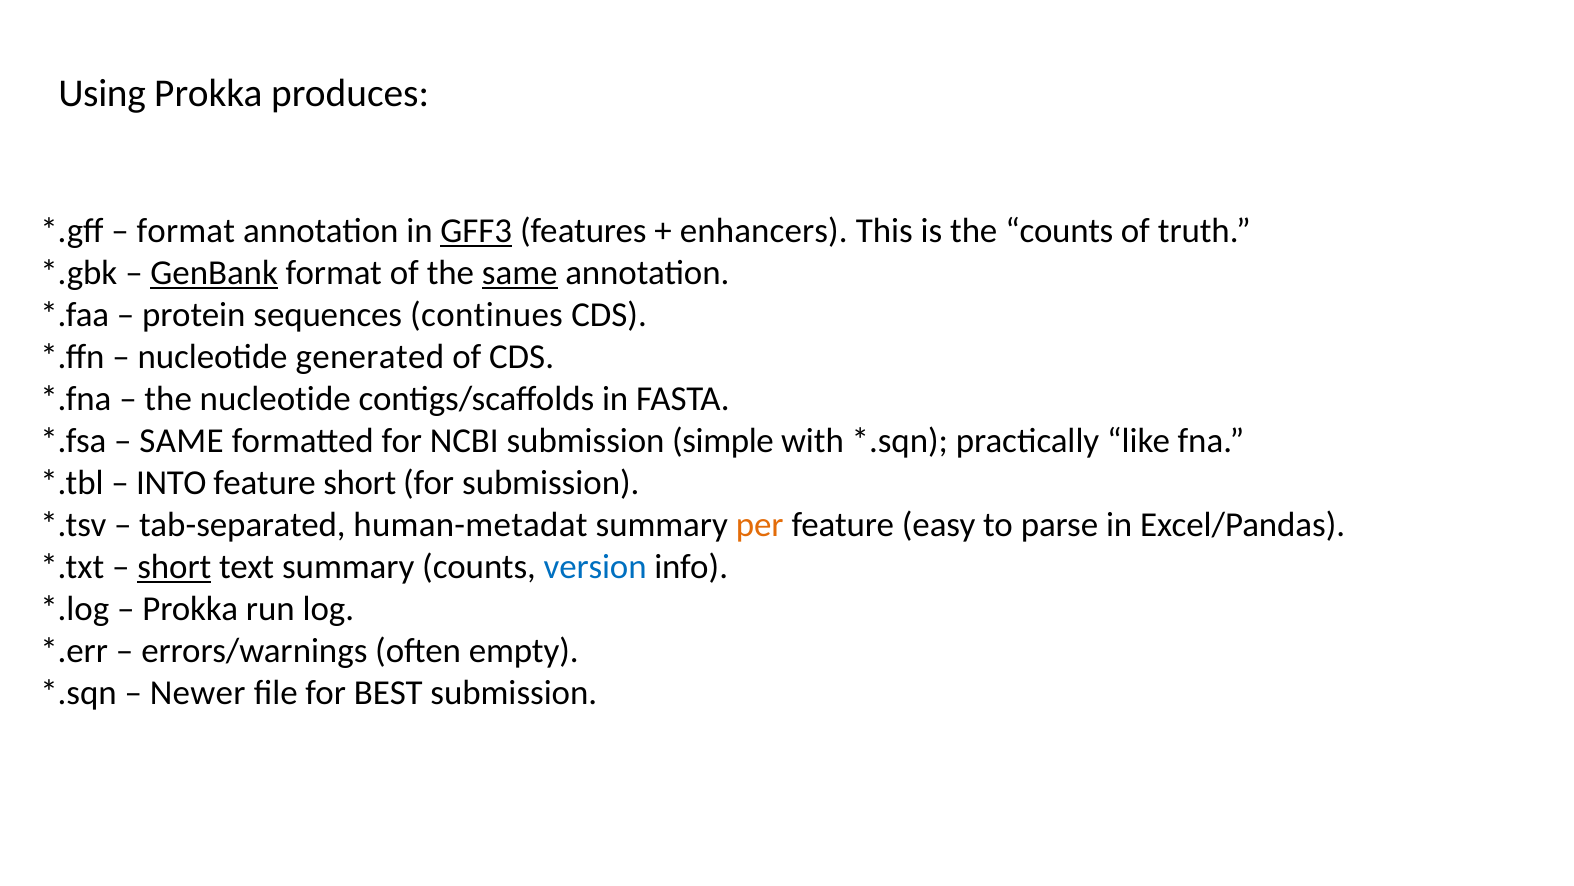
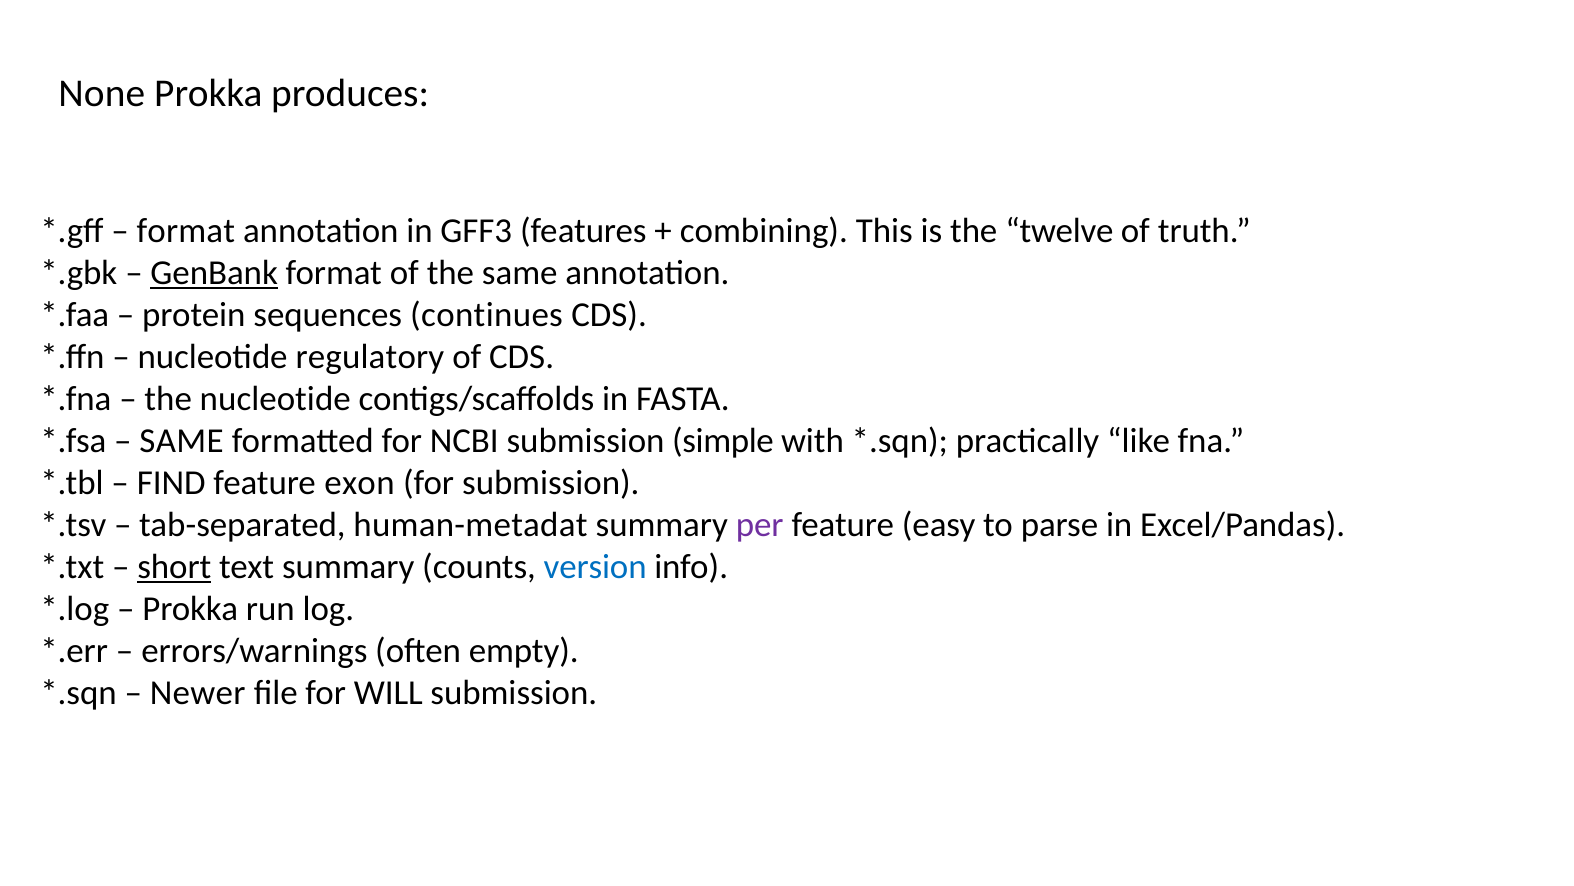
Using: Using -> None (102, 93)
GFF3 underline: present -> none (476, 231)
enhancers: enhancers -> combining (764, 231)
the counts: counts -> twelve (1059, 231)
same underline: present -> none (520, 273)
generated: generated -> regulatory (370, 357)
INTO: INTO -> FIND (171, 483)
feature short: short -> exon (359, 483)
per colour: orange -> purple (760, 525)
BEST: BEST -> WILL (388, 693)
